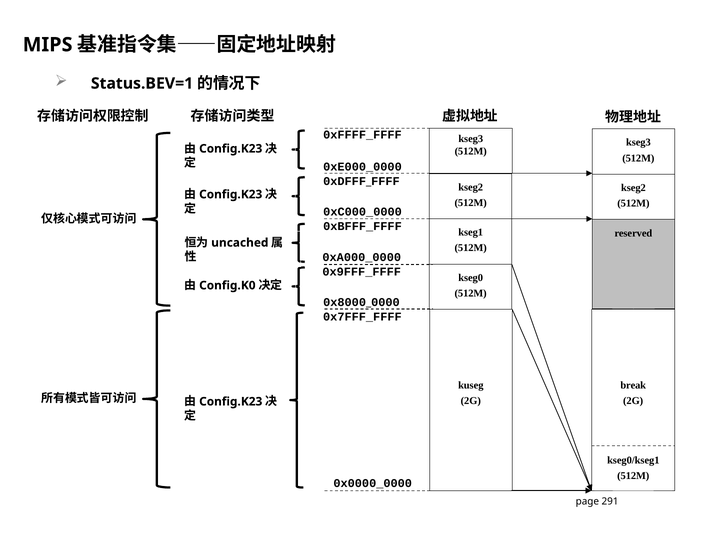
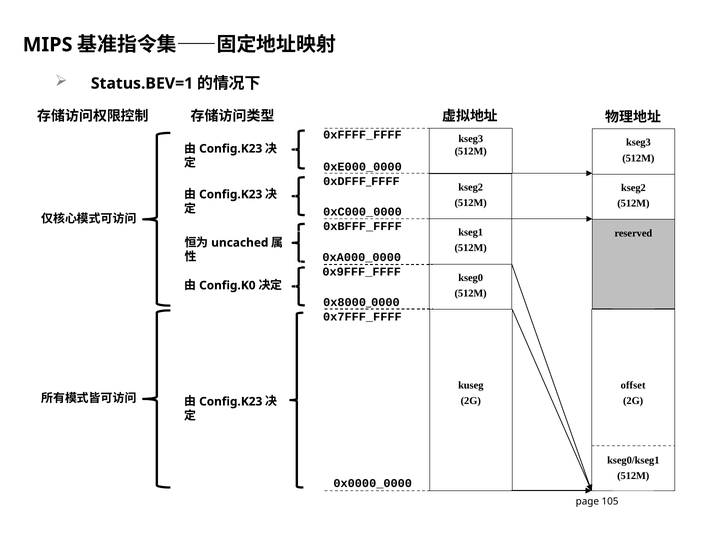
break: break -> offset (633, 385)
291: 291 -> 105 (610, 502)
